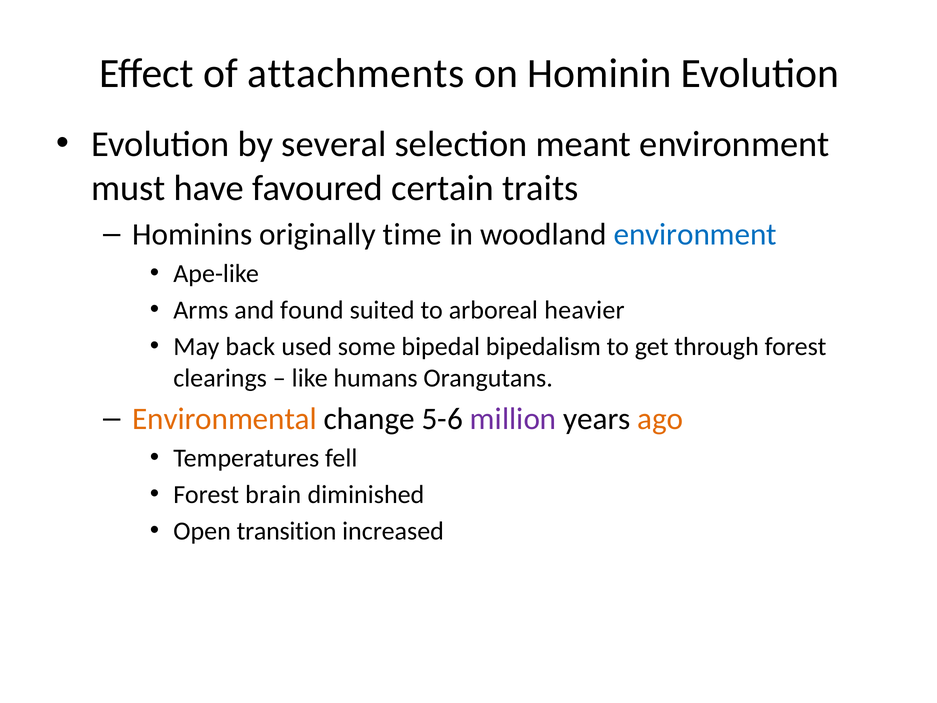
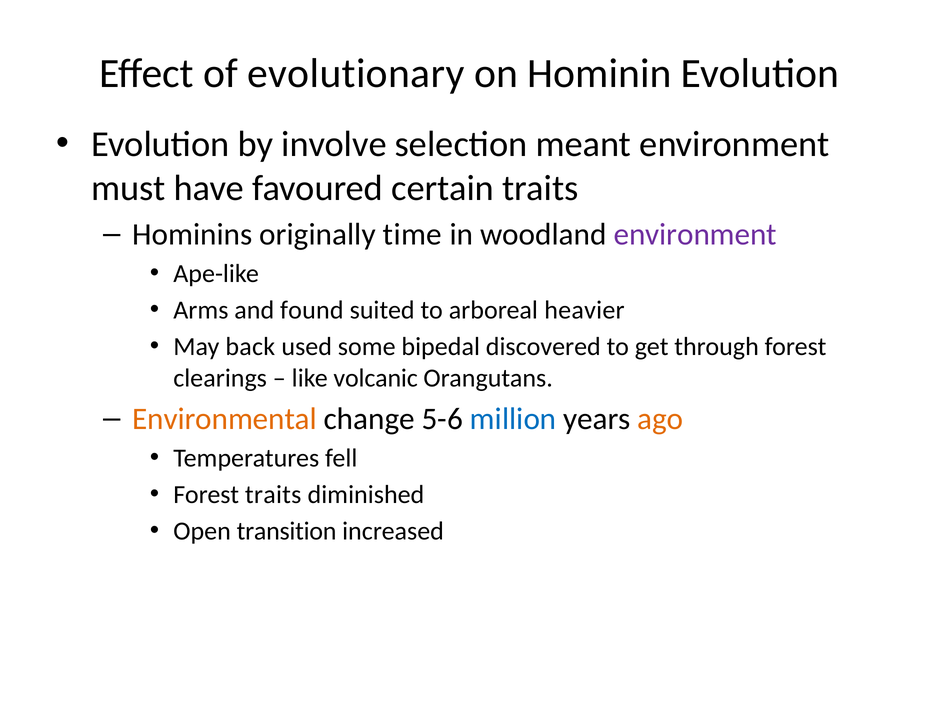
attachments: attachments -> evolutionary (356, 73)
several: several -> involve (334, 144)
environment colour: blue -> purple (695, 234)
bipedalism: bipedalism -> discovered (543, 347)
humans: humans -> volcanic (376, 378)
million colour: purple -> blue (513, 419)
Forest brain: brain -> traits (273, 495)
